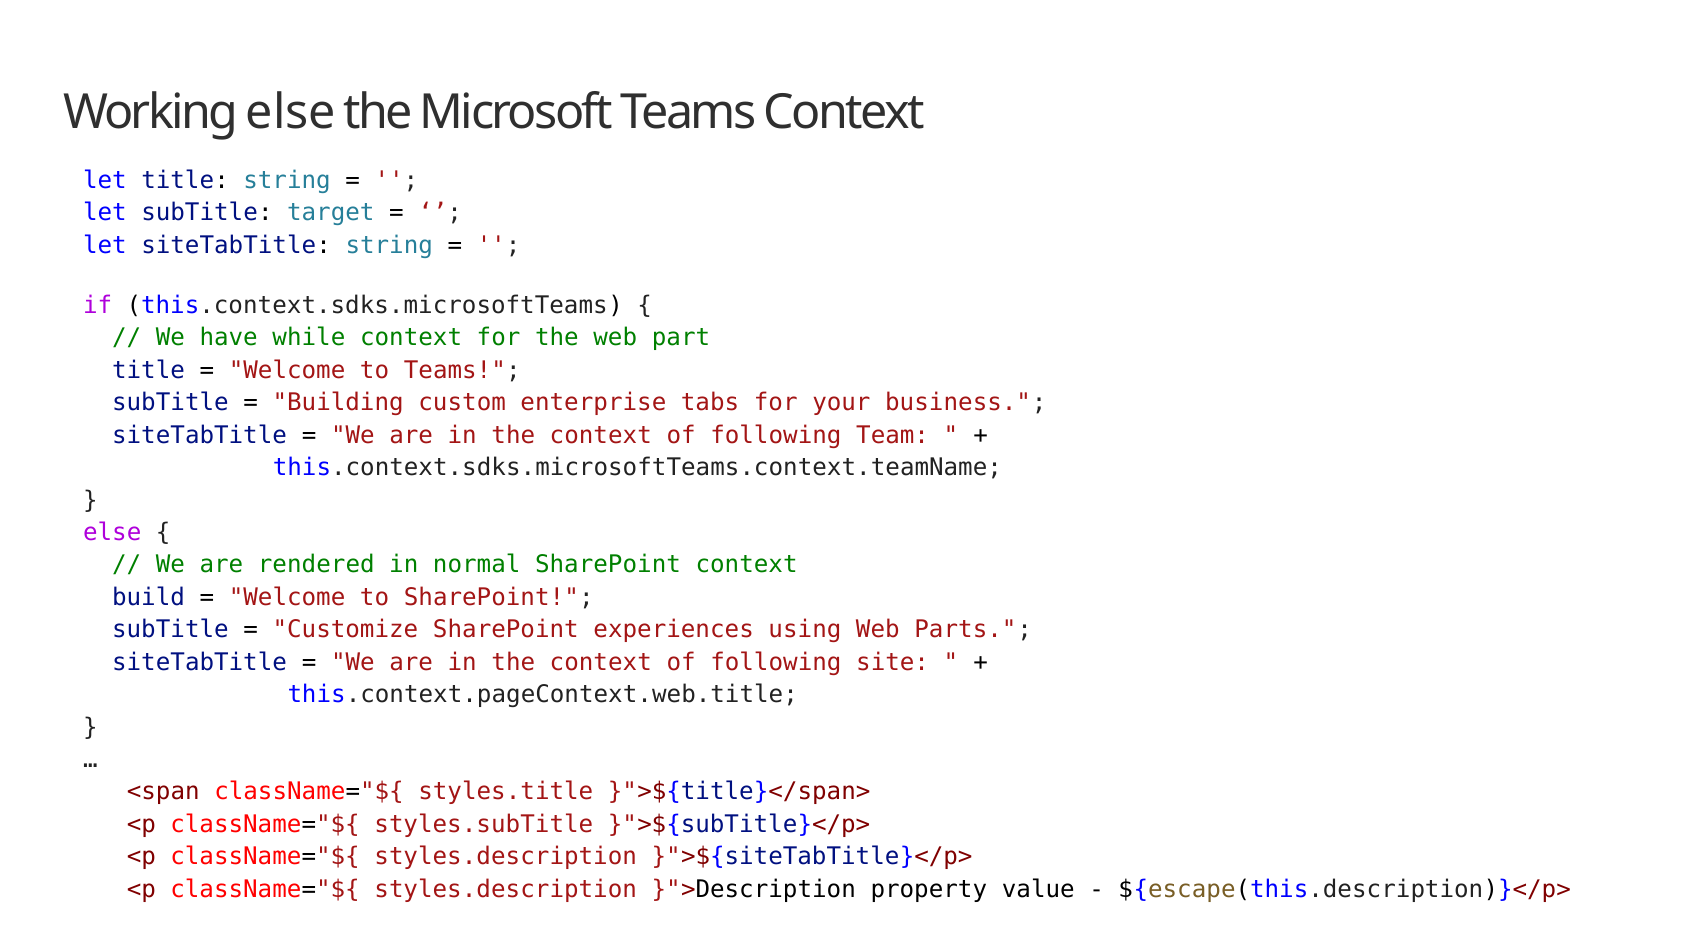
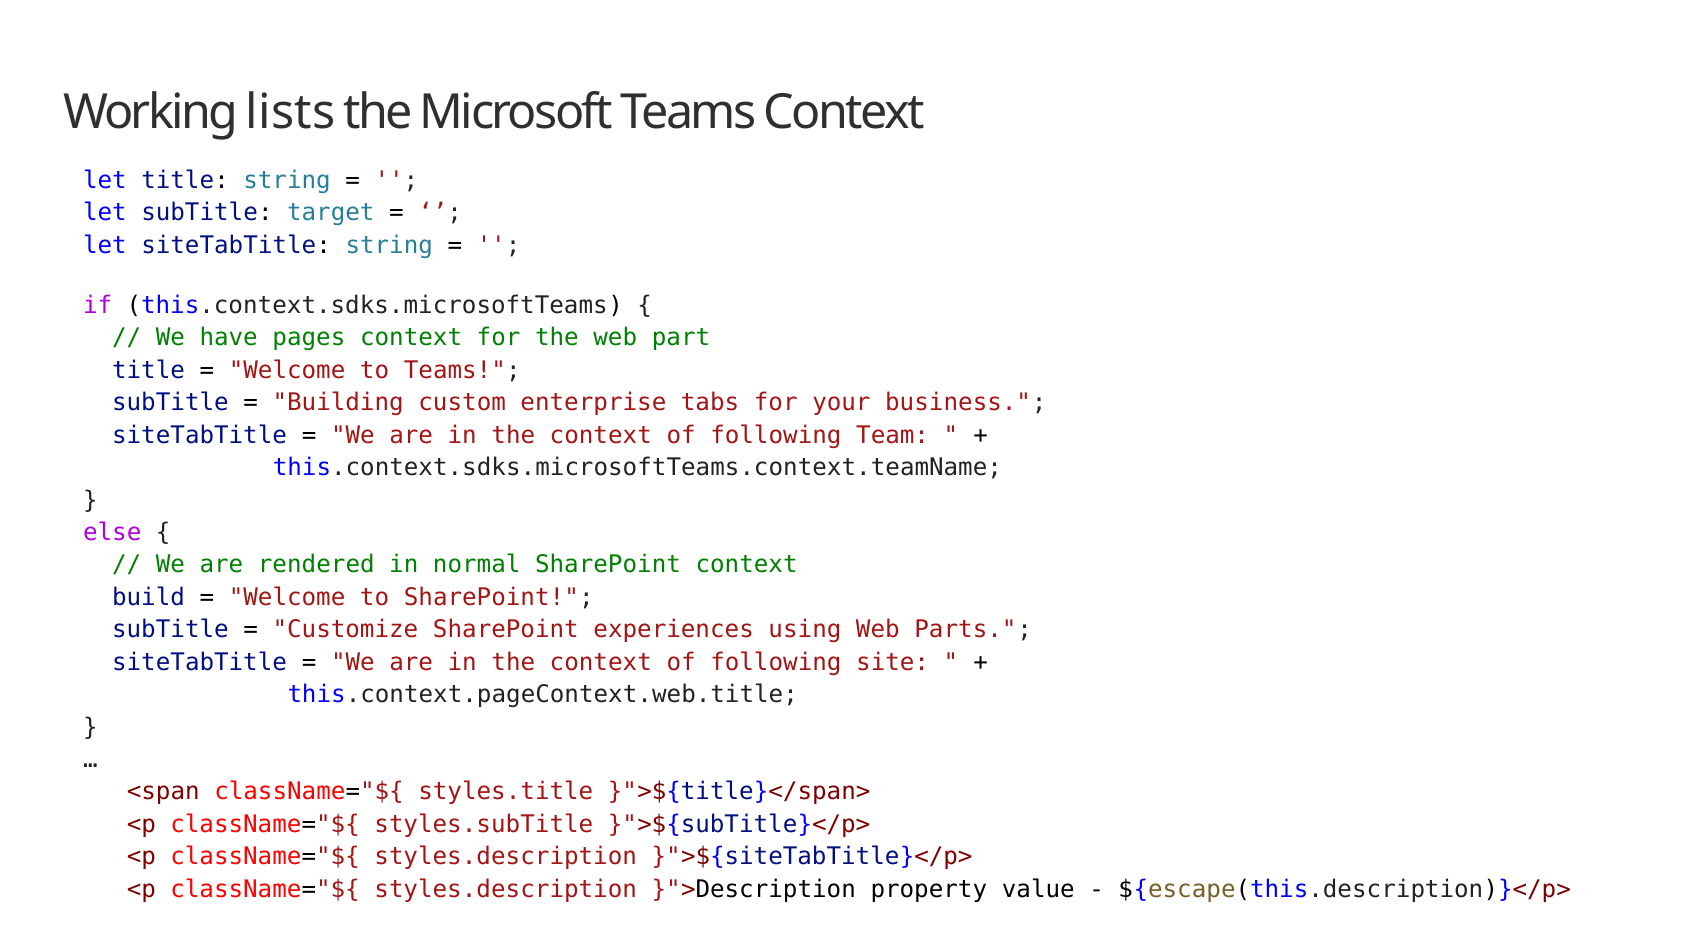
Working else: else -> lists (291, 112)
while: while -> pages (309, 338)
